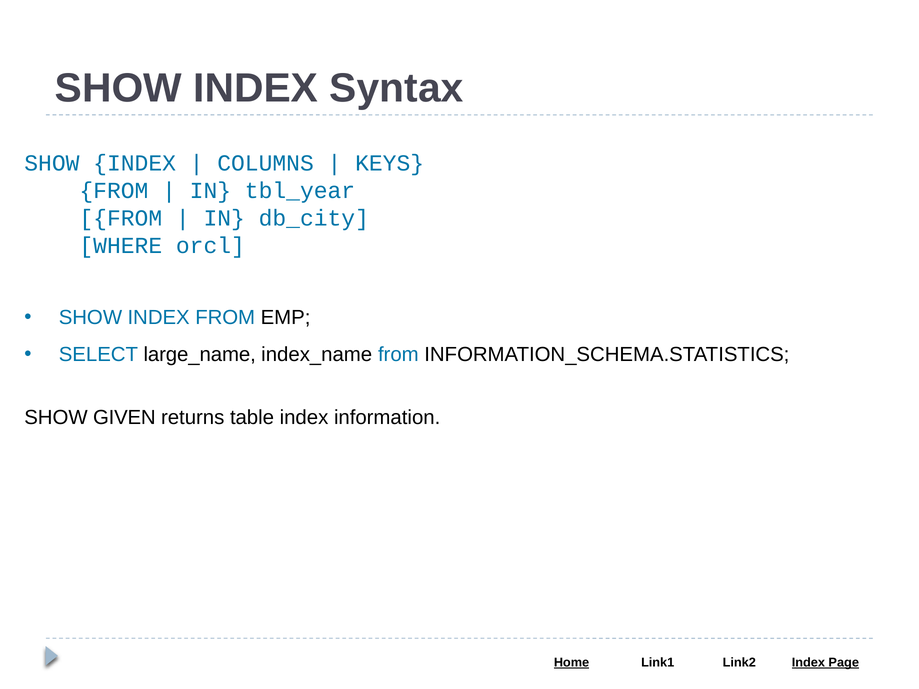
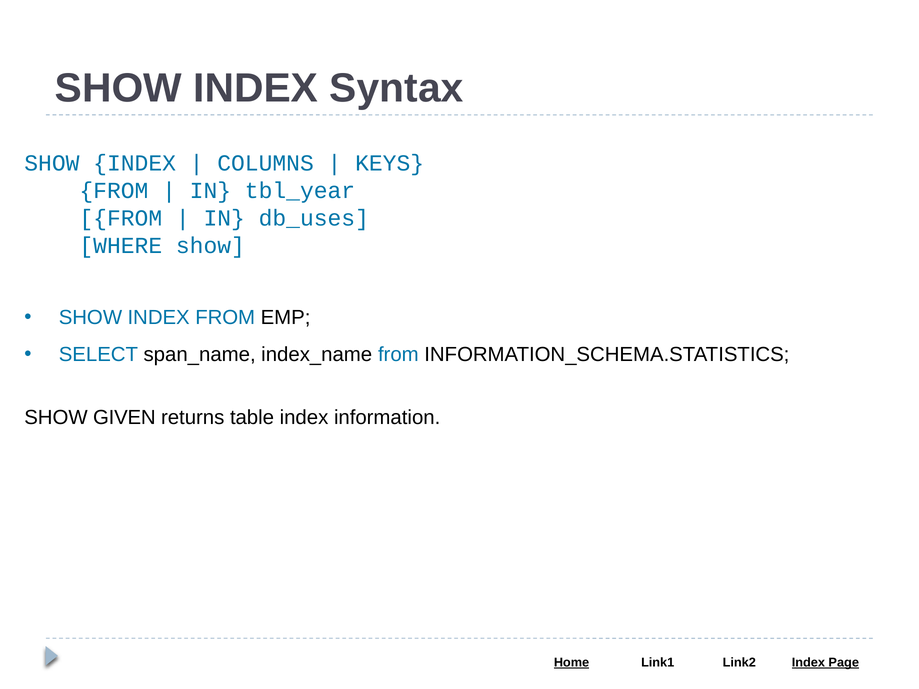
db_city: db_city -> db_uses (314, 218)
WHERE orcl: orcl -> show (210, 246)
large_name: large_name -> span_name (200, 355)
